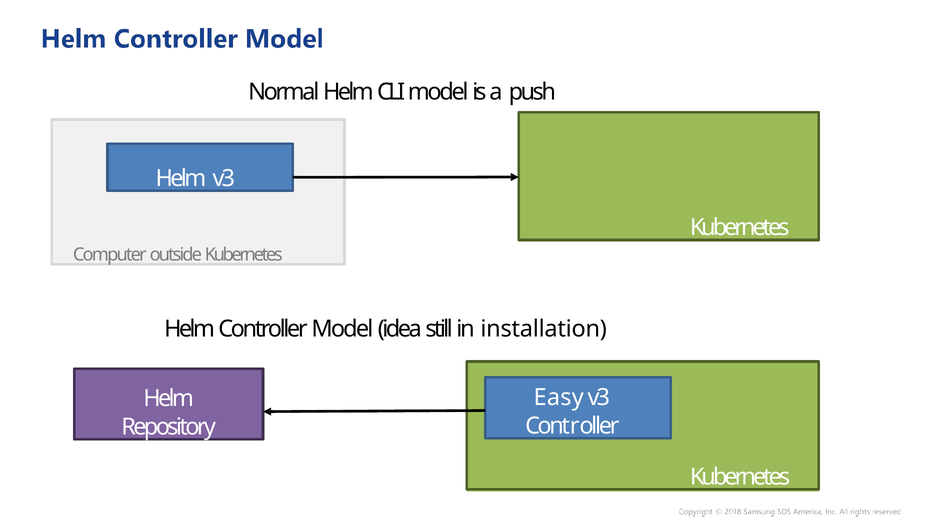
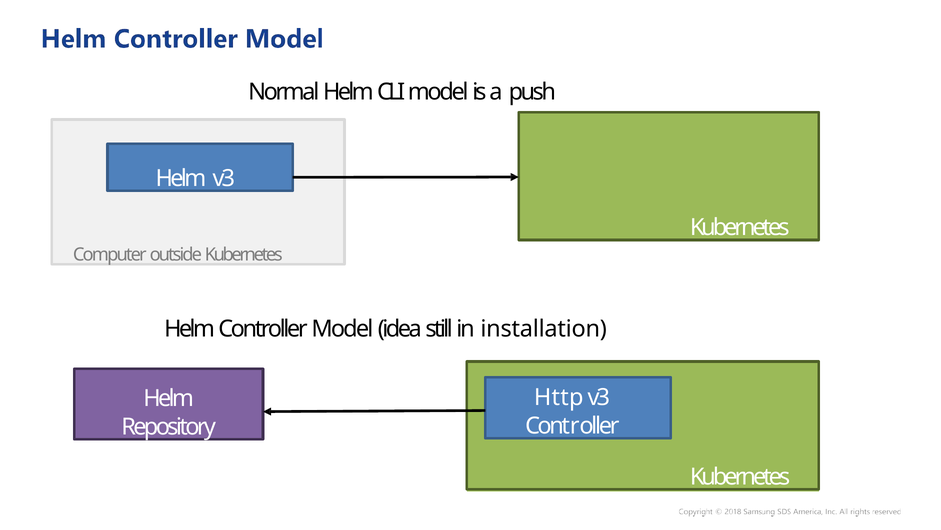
Easy: Easy -> Http (559, 397)
